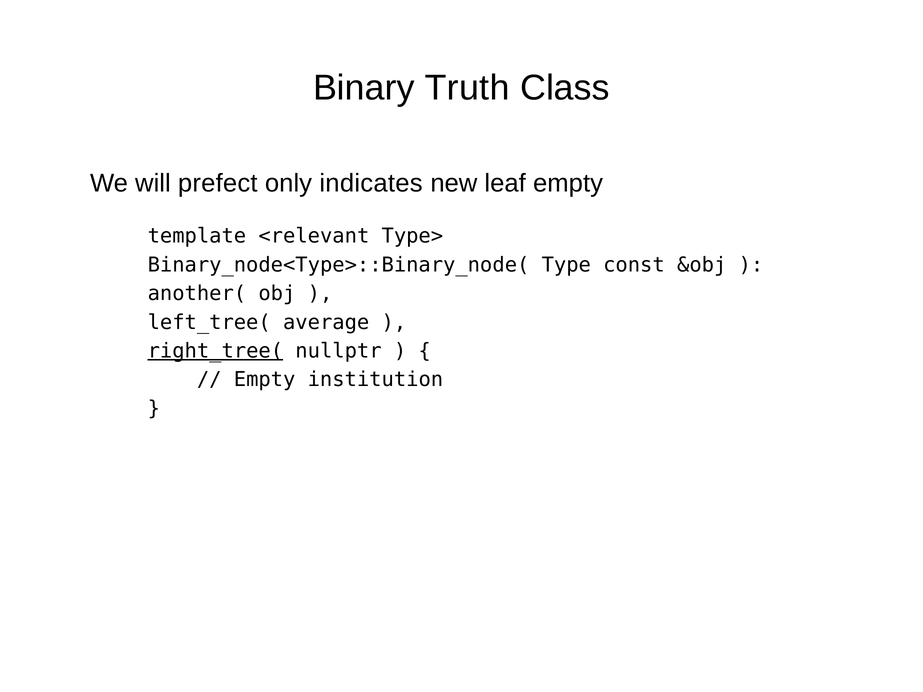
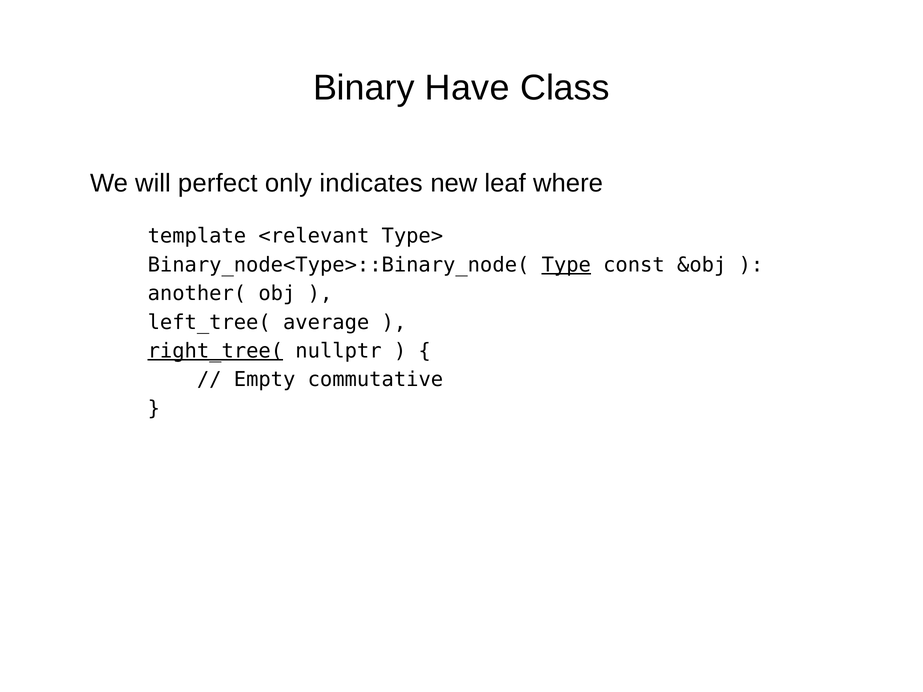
Truth: Truth -> Have (467, 88)
prefect: prefect -> perfect (218, 183)
leaf empty: empty -> where (568, 183)
Type underline: none -> present (566, 265)
institution: institution -> commutative (375, 380)
